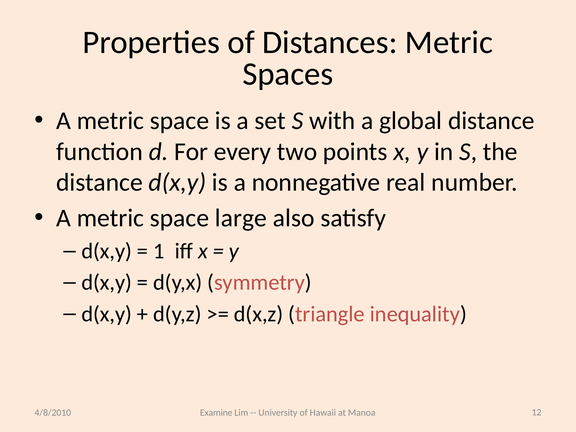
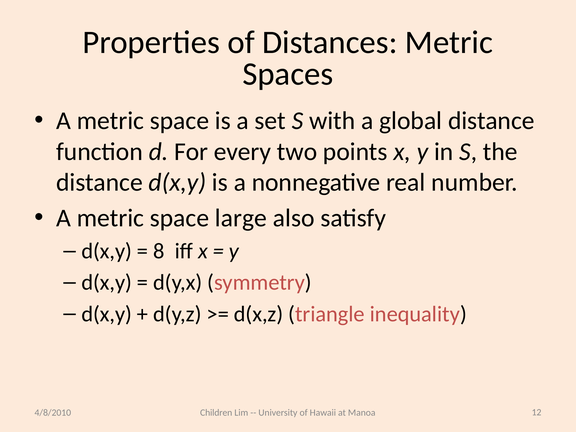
1: 1 -> 8 (159, 251)
Examine: Examine -> Children (216, 413)
